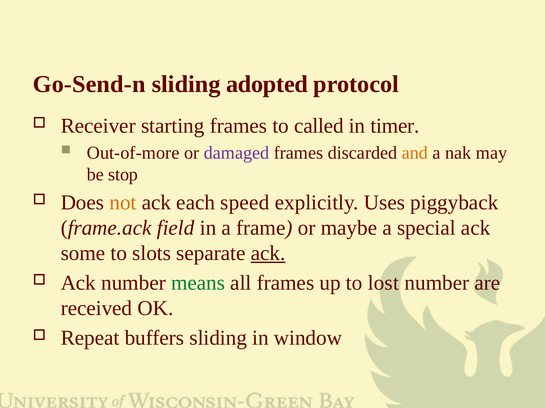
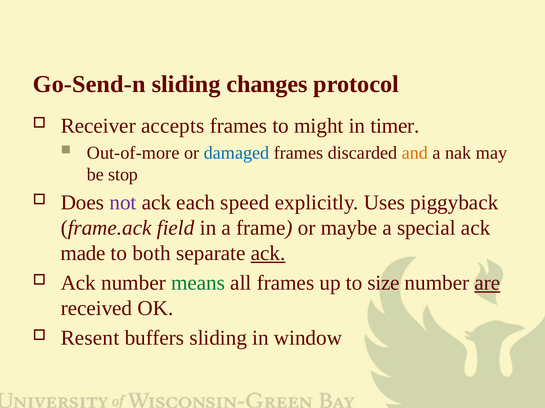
adopted: adopted -> changes (267, 84)
starting: starting -> accepts (173, 126)
called: called -> might (319, 126)
damaged colour: purple -> blue (237, 153)
not colour: orange -> purple (123, 203)
some: some -> made (83, 254)
slots: slots -> both (152, 254)
lost: lost -> size (384, 283)
are underline: none -> present (487, 283)
Repeat: Repeat -> Resent (90, 339)
